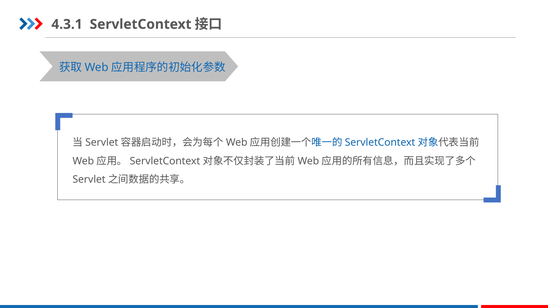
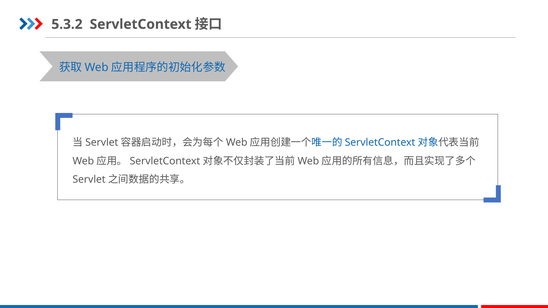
4.3.1: 4.3.1 -> 5.3.2 (67, 24)
